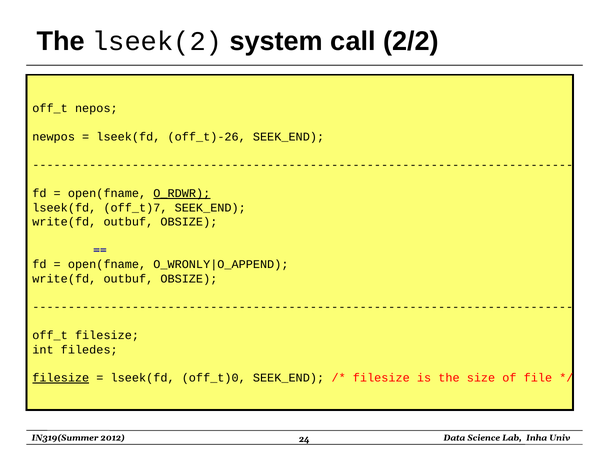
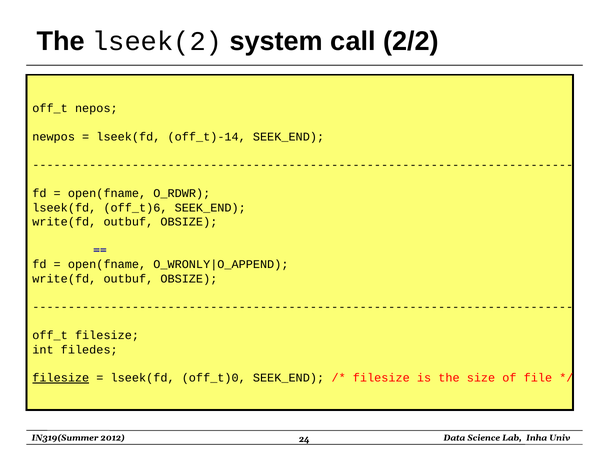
off_t)-26: off_t)-26 -> off_t)-14 (207, 137)
O_RDWR underline: present -> none (182, 194)
off_t)7: off_t)7 -> off_t)6 (135, 208)
